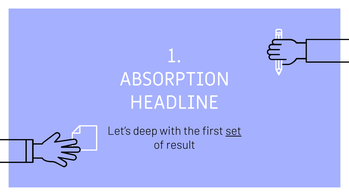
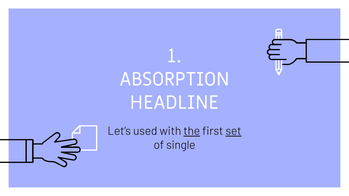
deep: deep -> used (145, 131)
the underline: none -> present (192, 131)
result: result -> single (181, 145)
